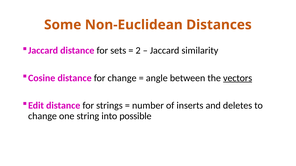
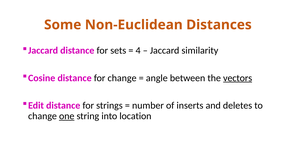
2: 2 -> 4 (138, 51)
one underline: none -> present (67, 116)
possible: possible -> location (135, 116)
